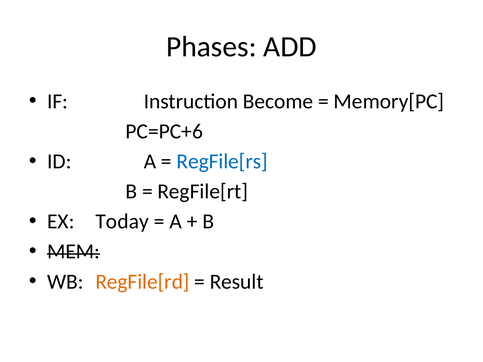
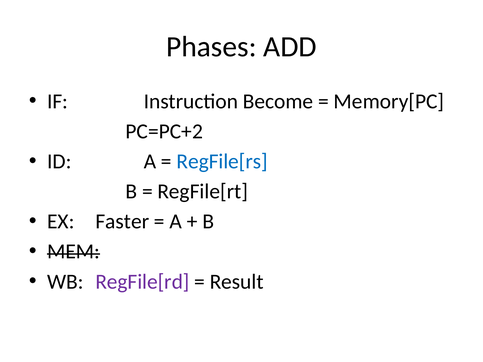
PC=PC+6: PC=PC+6 -> PC=PC+2 (164, 131)
Today: Today -> Faster (122, 222)
RegFile[rd colour: orange -> purple (142, 282)
